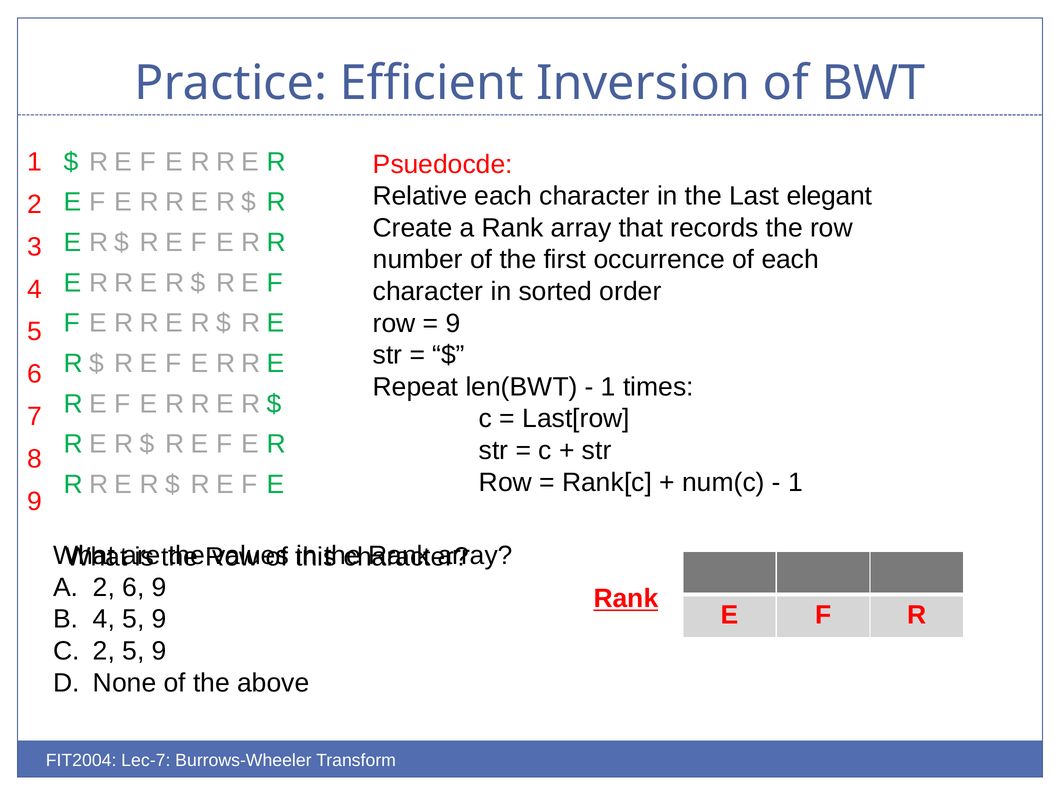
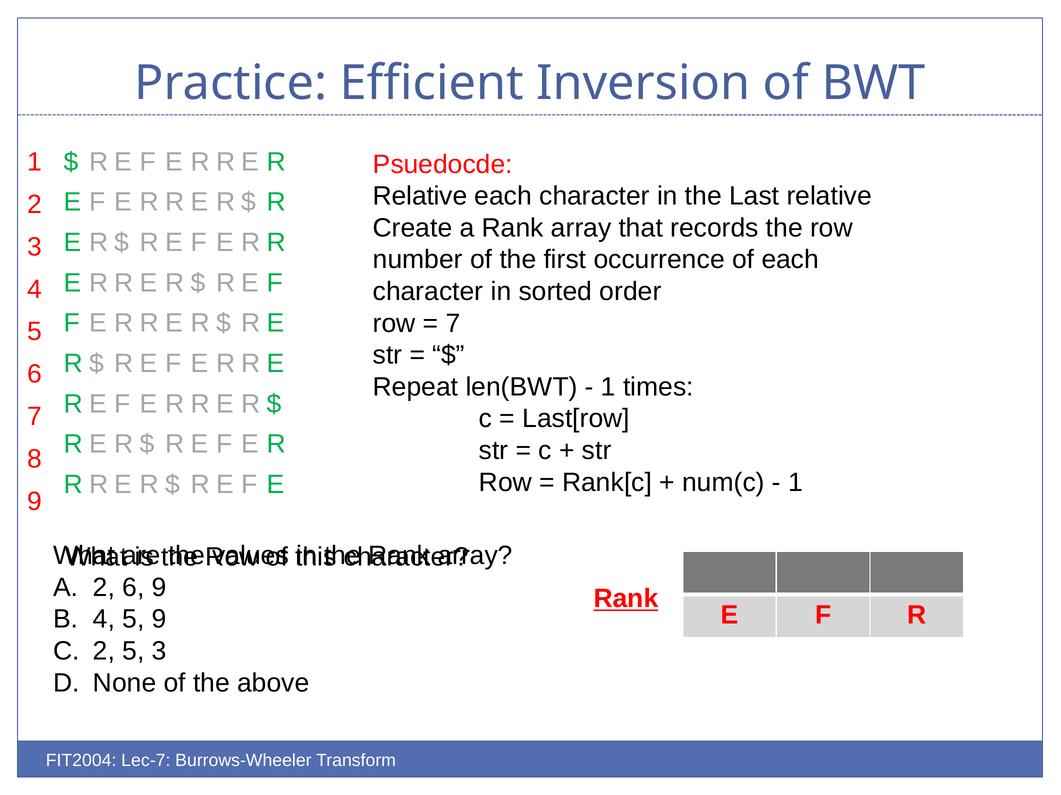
Last elegant: elegant -> relative (829, 196)
9: 9 -> 7 (453, 324)
2 5 9: 9 -> 3 (159, 652)
